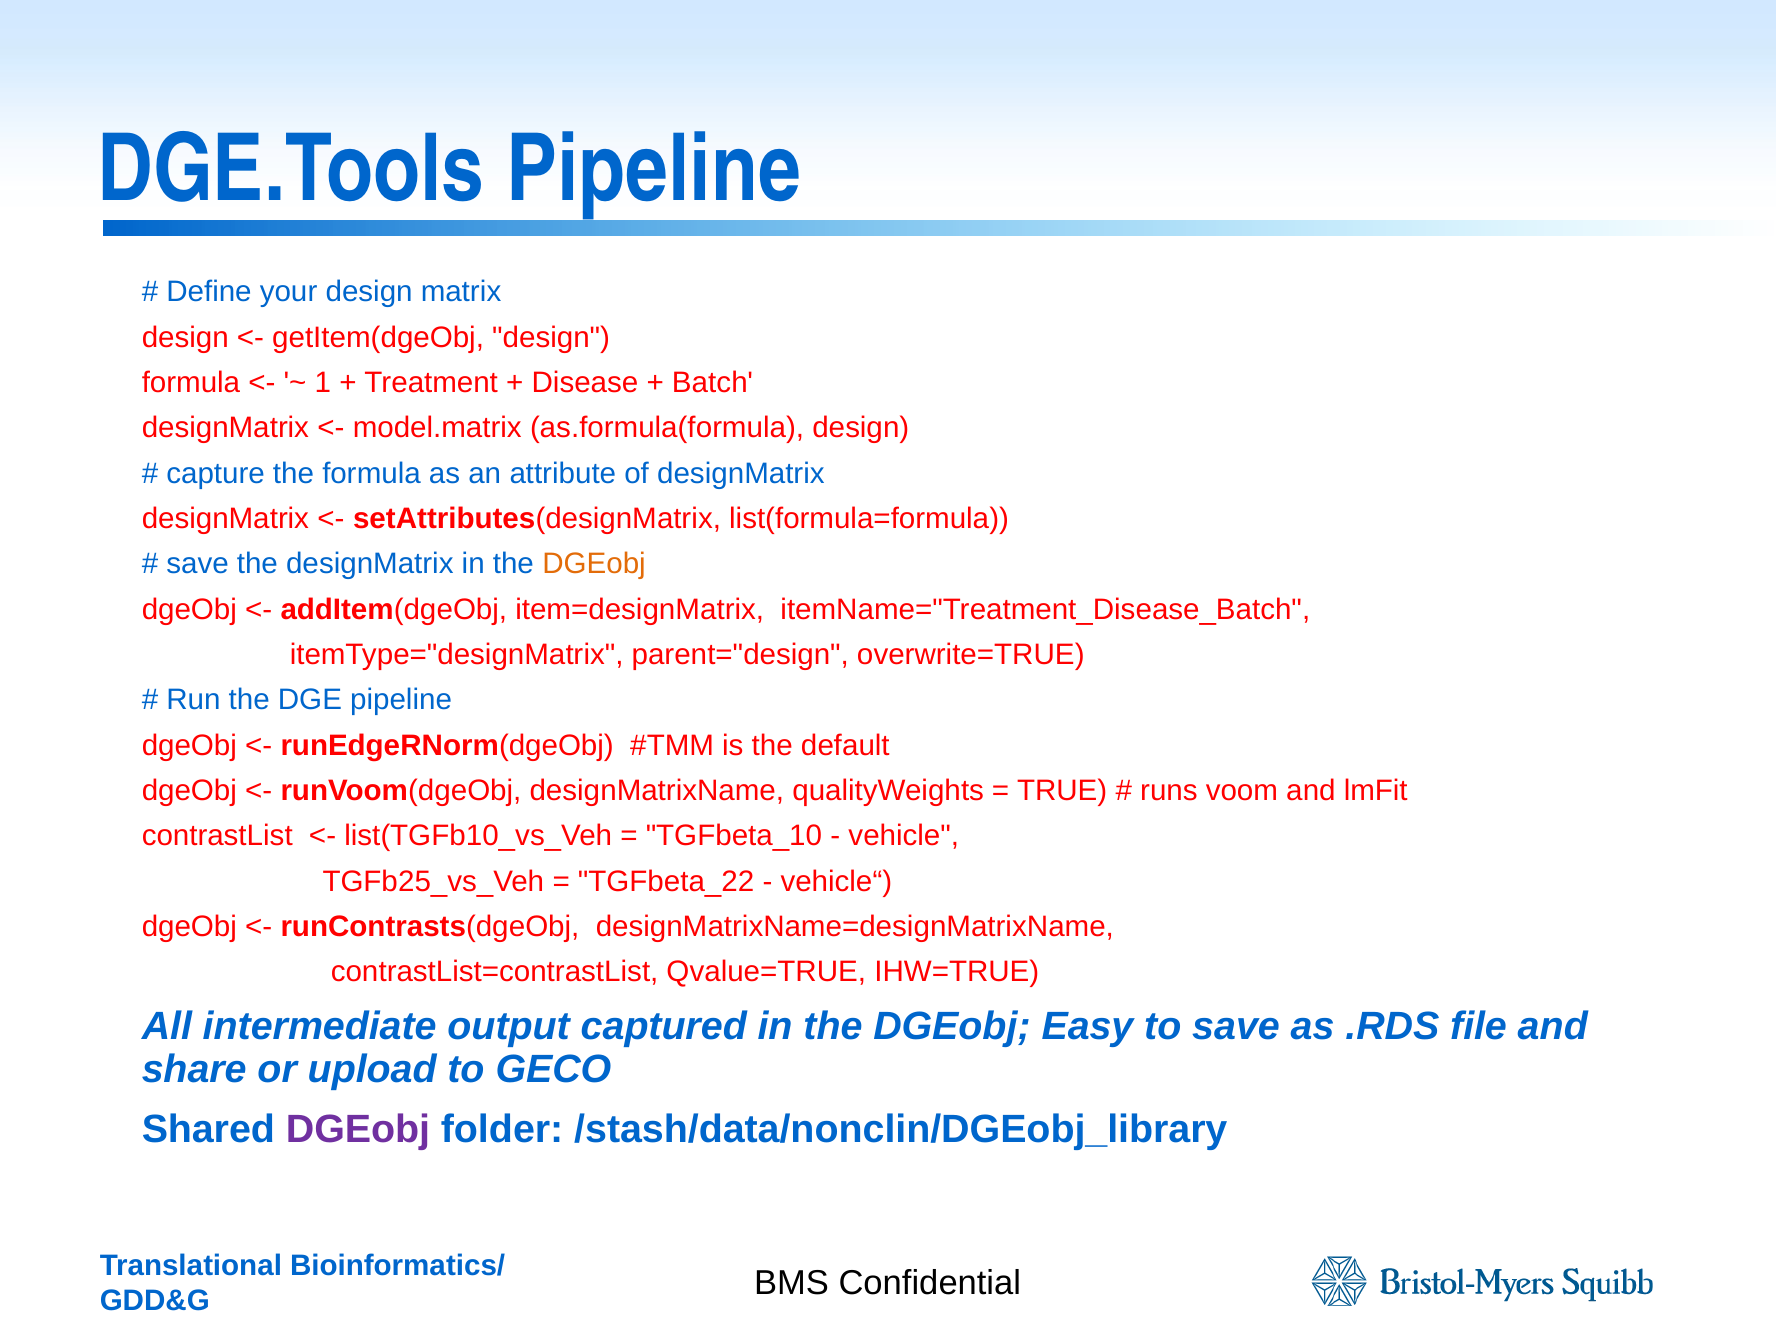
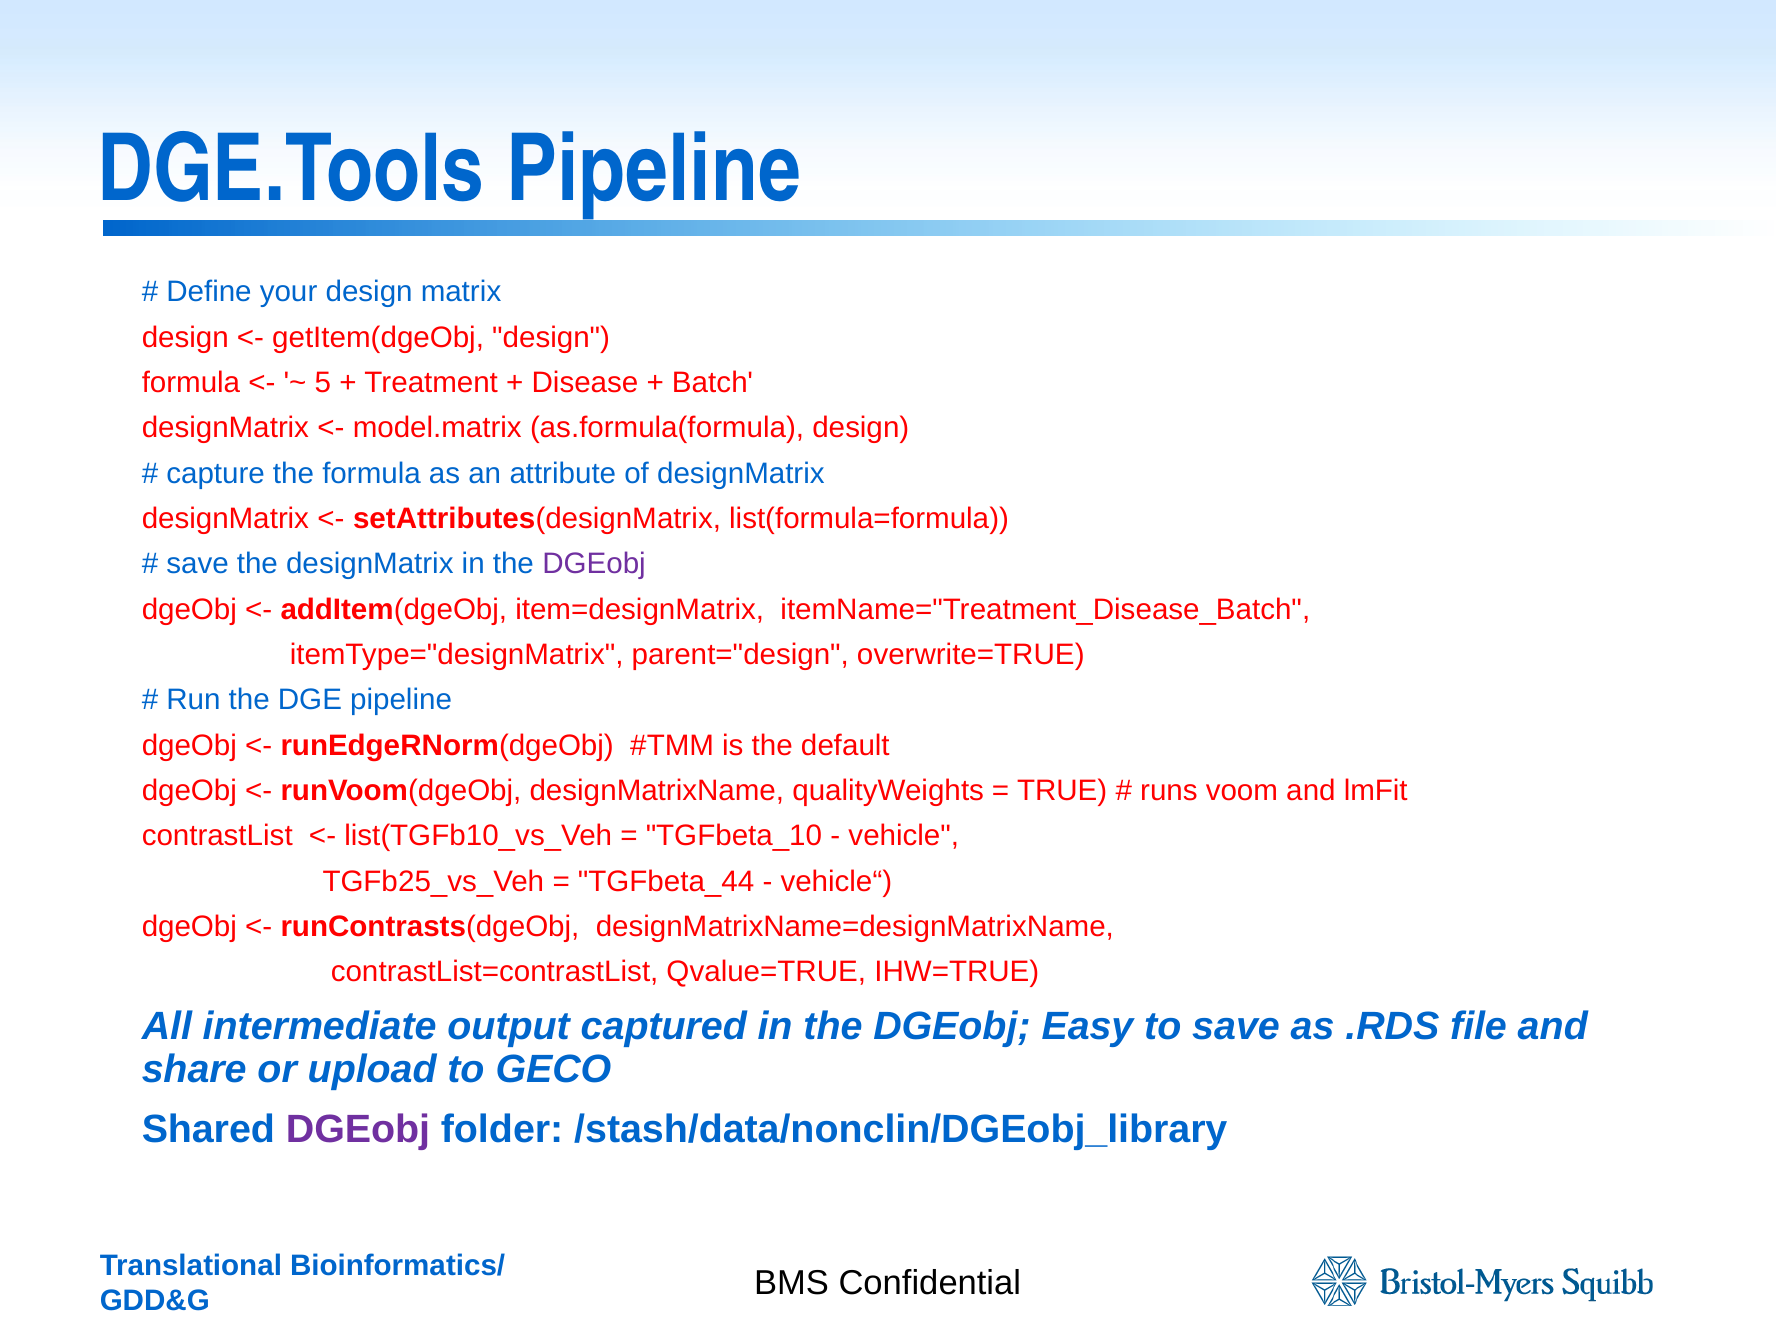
1: 1 -> 5 (323, 383)
DGEobj colour: orange -> purple (594, 564)
TGFbeta_22: TGFbeta_22 -> TGFbeta_44 (666, 881)
